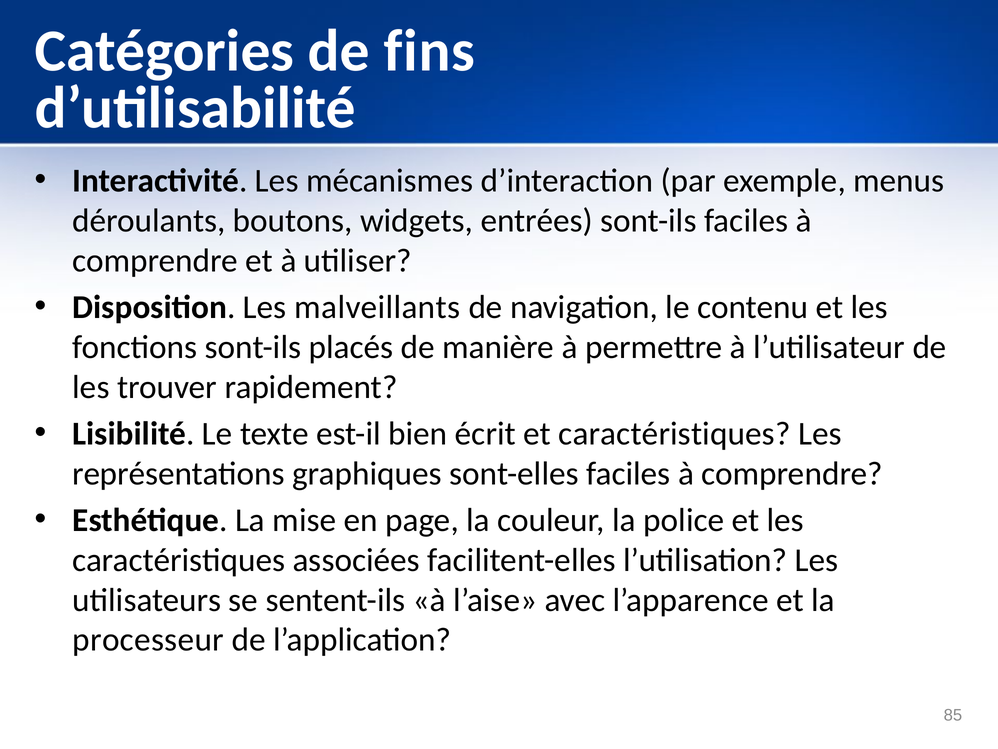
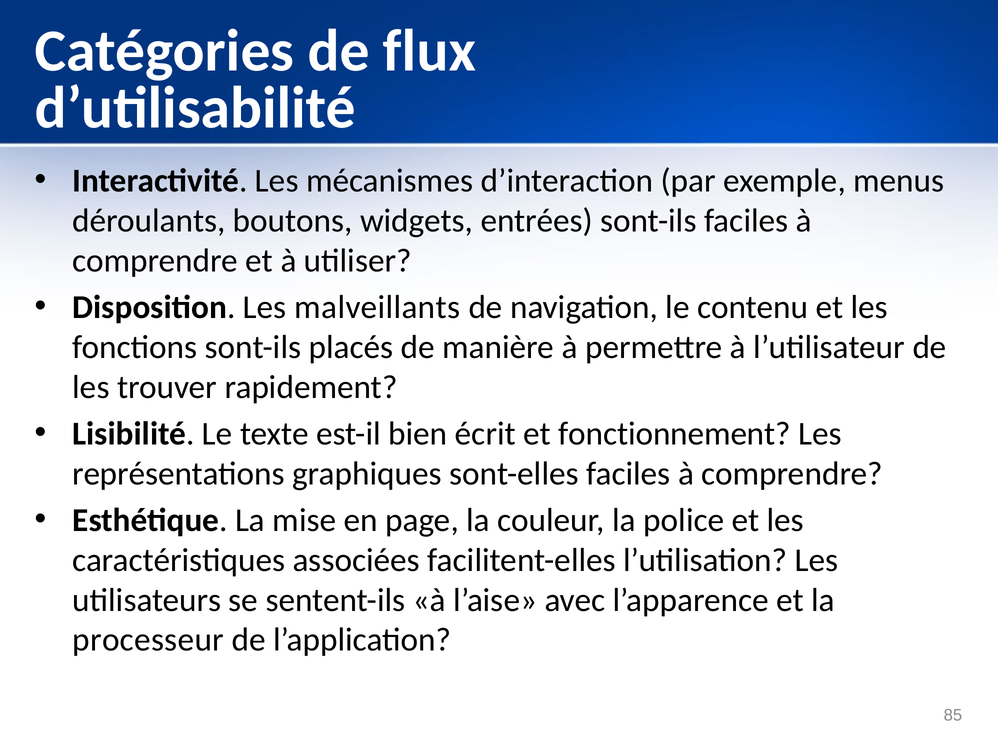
fins: fins -> flux (430, 51)
et caractéristiques: caractéristiques -> fonctionnement (675, 433)
